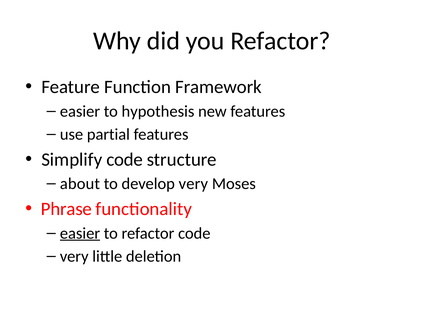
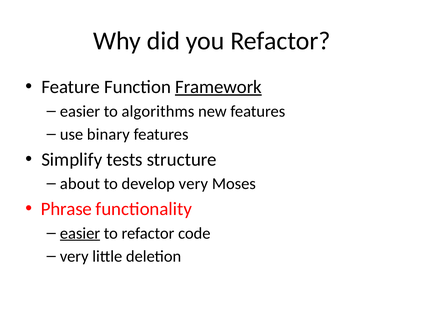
Framework underline: none -> present (219, 87)
hypothesis: hypothesis -> algorithms (158, 111)
partial: partial -> binary (108, 134)
Simplify code: code -> tests (125, 159)
